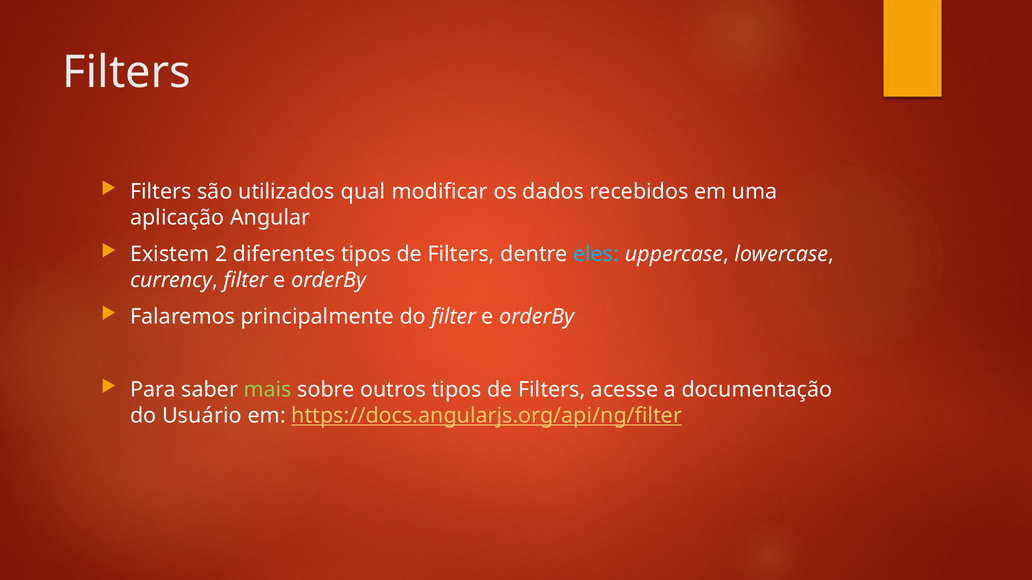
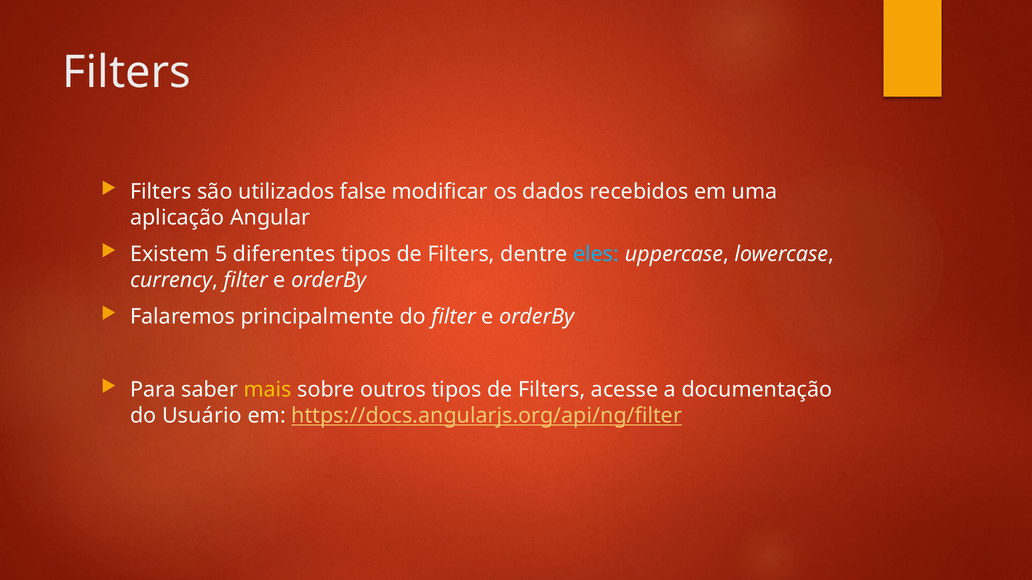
qual: qual -> false (363, 192)
2: 2 -> 5 (221, 254)
mais colour: light green -> yellow (268, 390)
